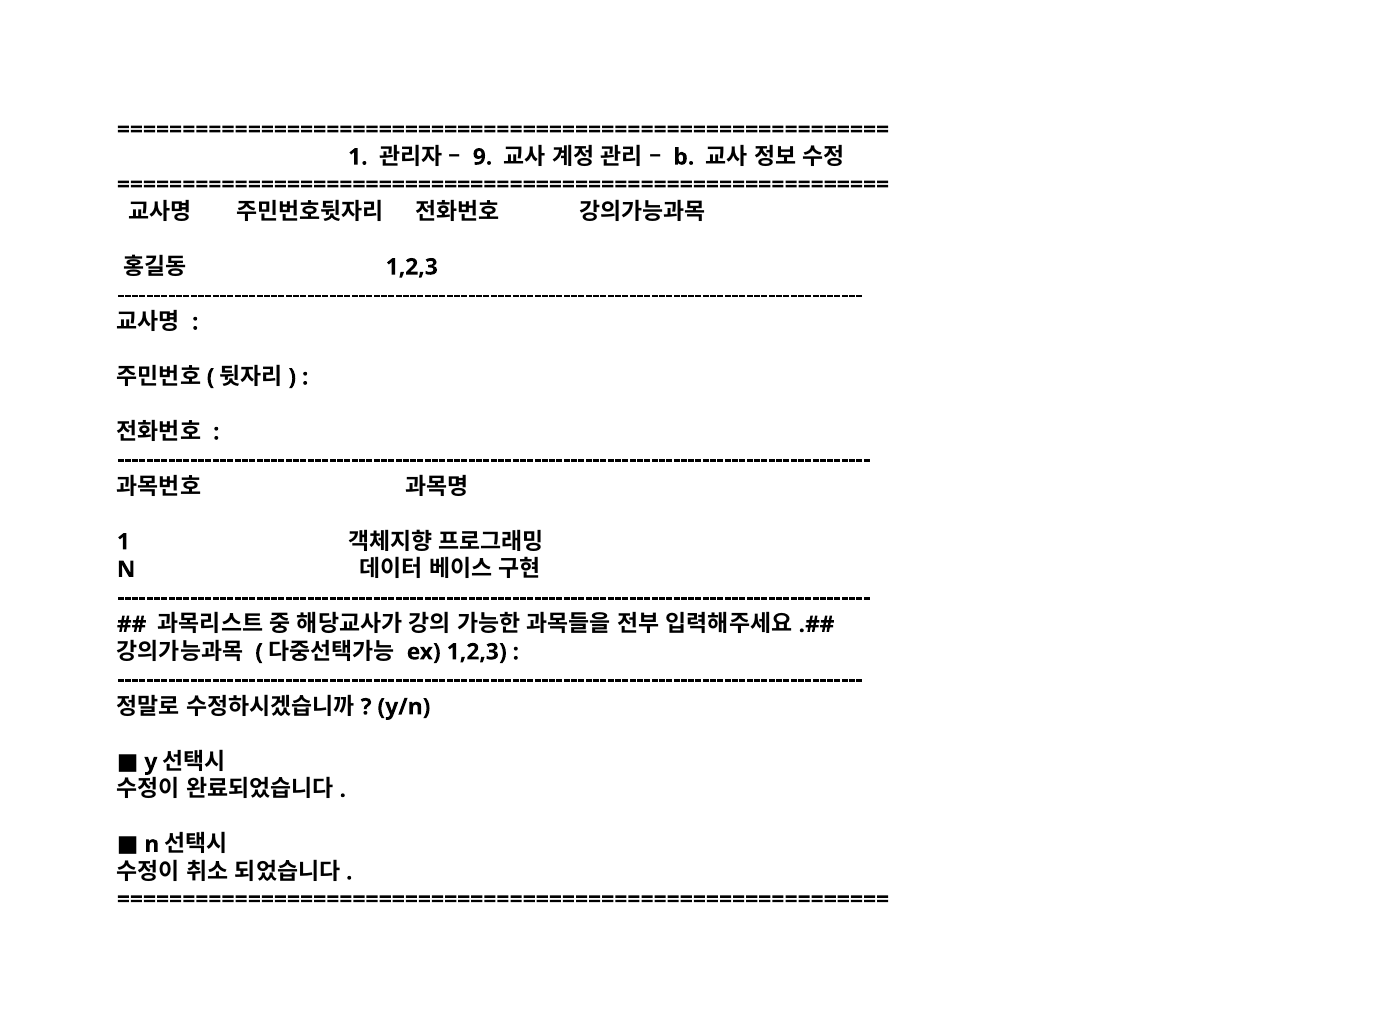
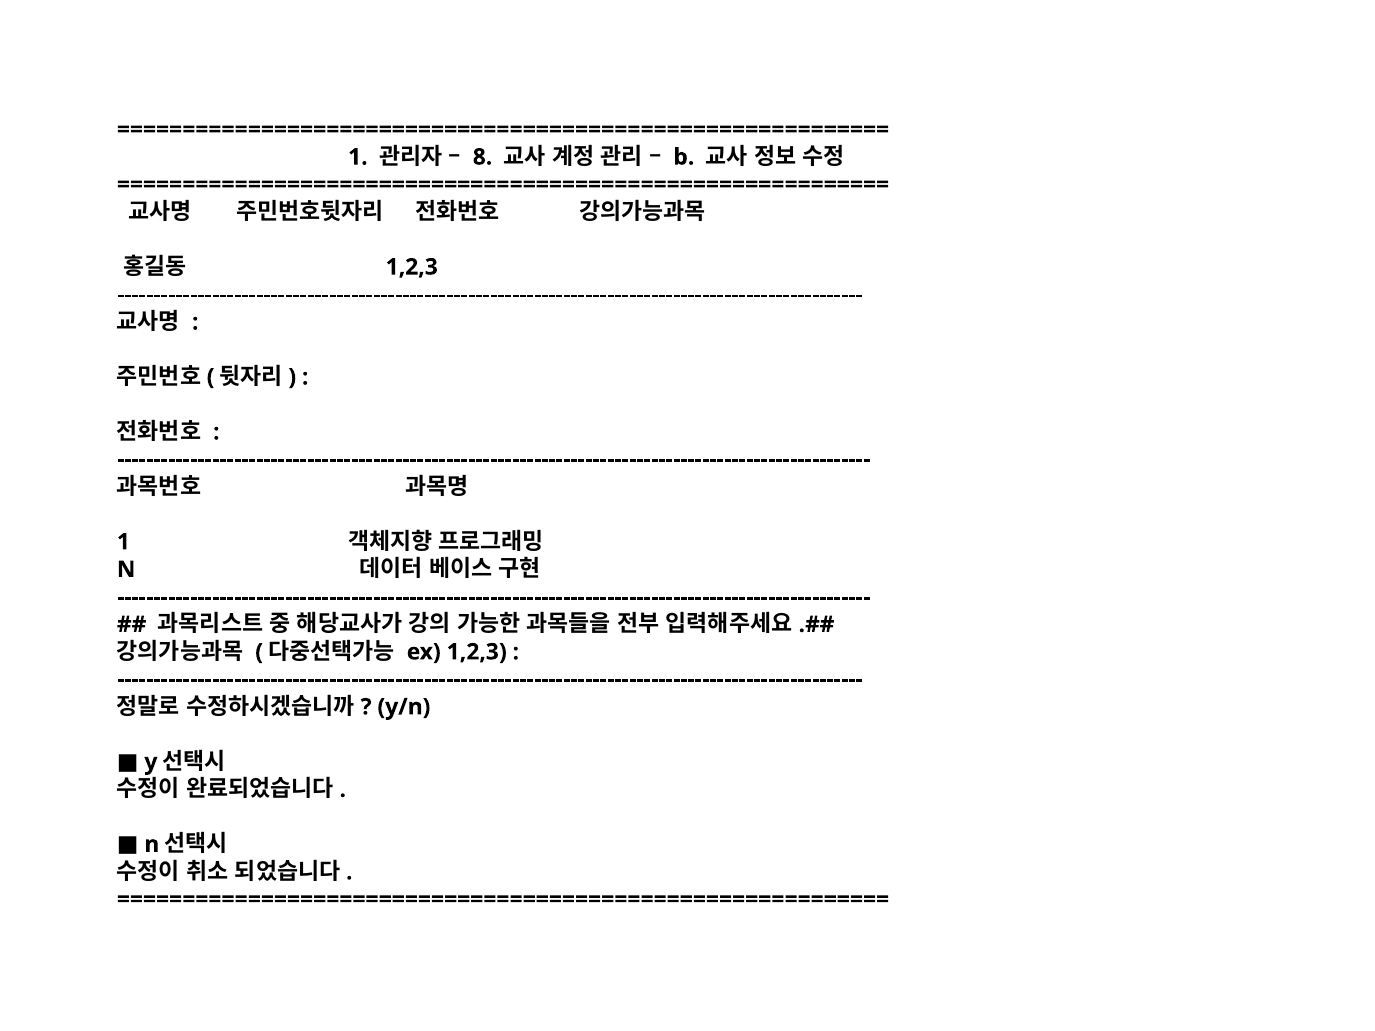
9: 9 -> 8 (483, 157)
